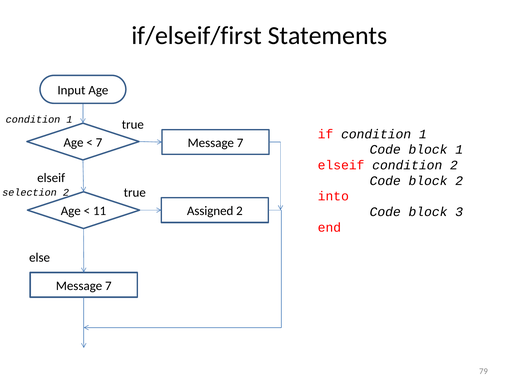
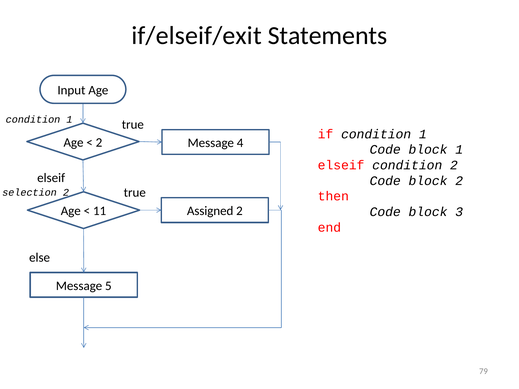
if/elseif/first: if/elseif/first -> if/elseif/exit (197, 36)
7: 7 -> 2 (99, 143)
7: 7 -> 4 (240, 143)
into: into -> then (333, 196)
7: 7 -> 5 (108, 286)
